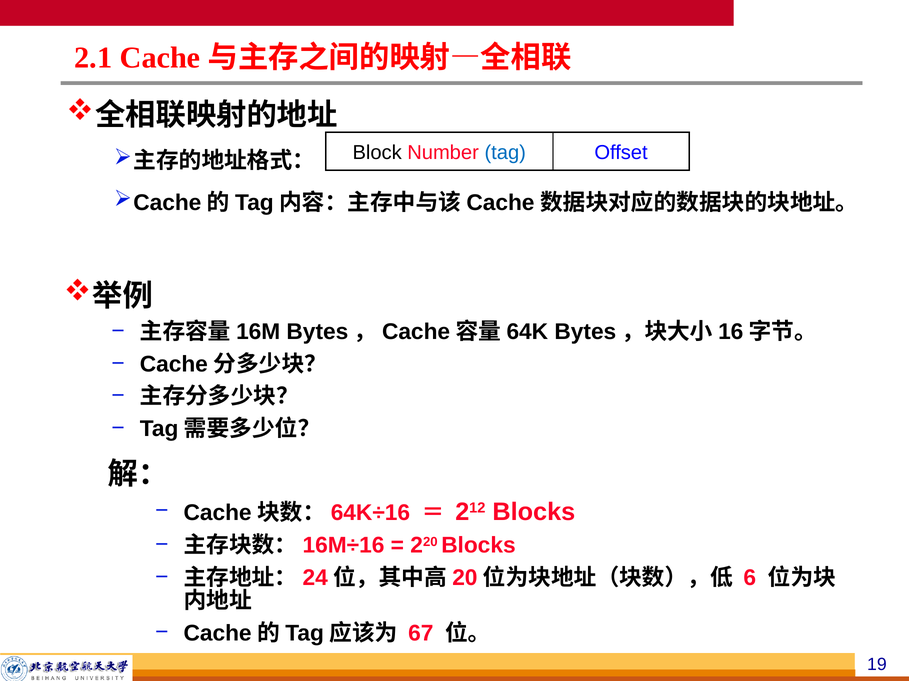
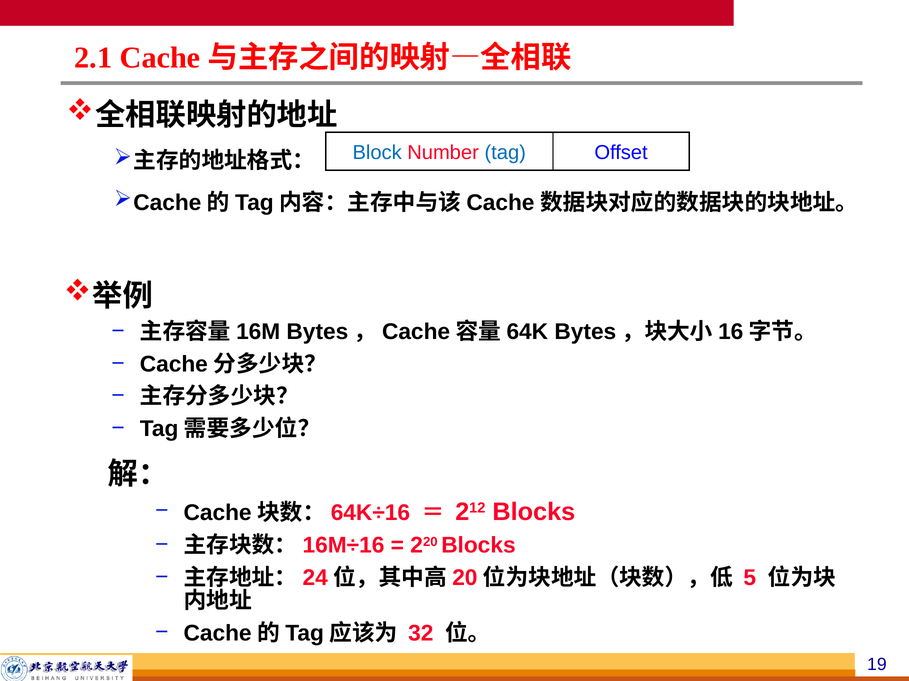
Block colour: black -> blue (377, 153)
6: 6 -> 5 (750, 578)
67: 67 -> 32 (421, 634)
